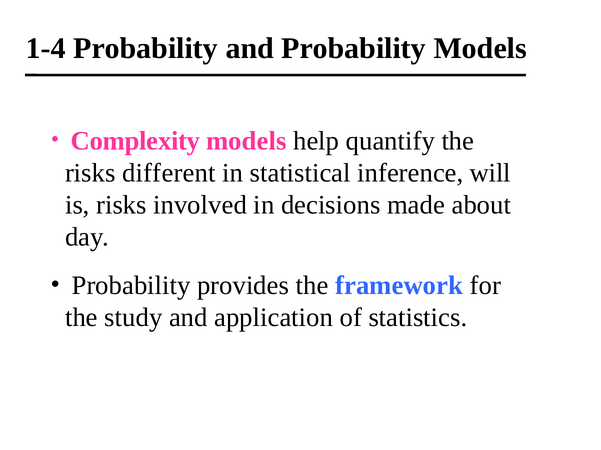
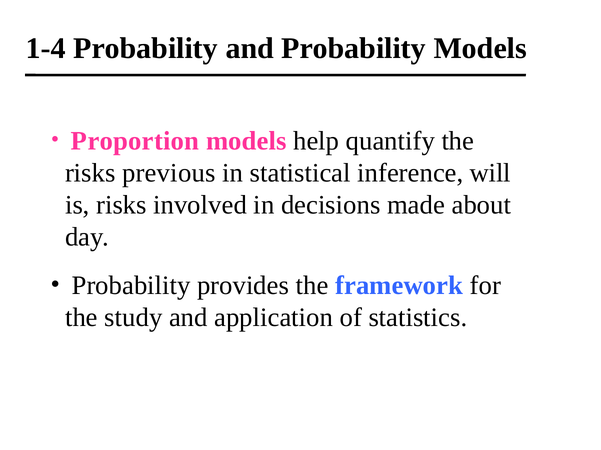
Complexity: Complexity -> Proportion (135, 141)
different: different -> previous (169, 173)
